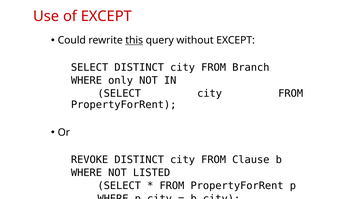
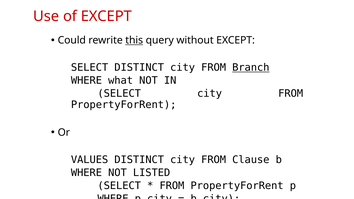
Branch underline: none -> present (251, 68)
only: only -> what (121, 81)
REVOKE: REVOKE -> VALUES (90, 160)
